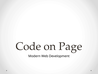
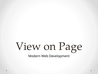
Code: Code -> View (28, 46)
